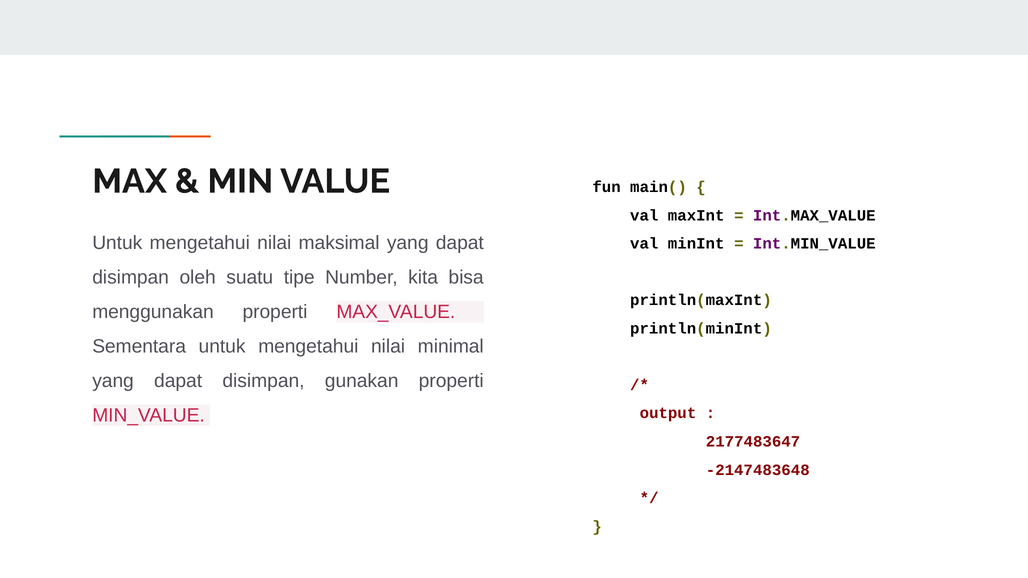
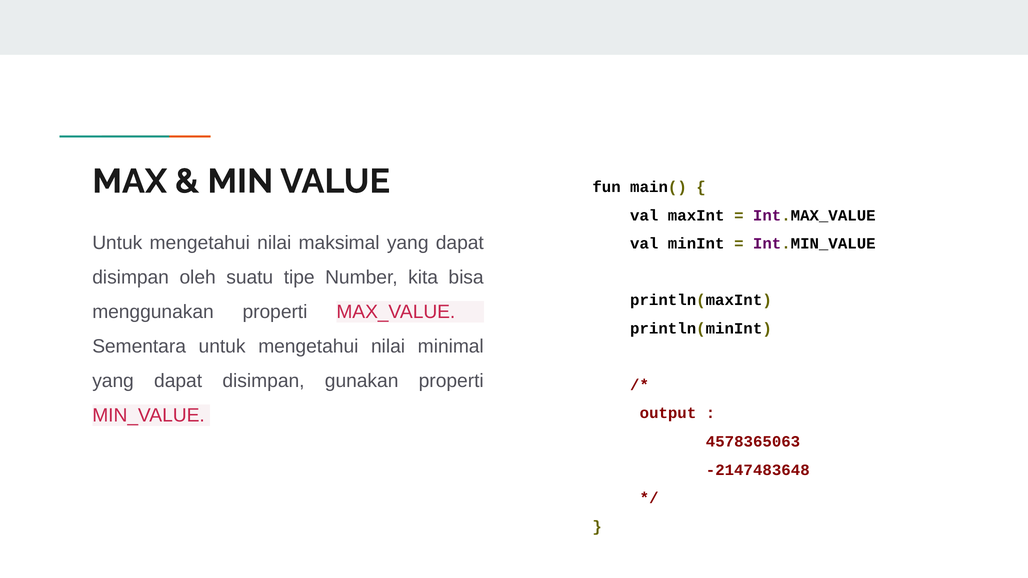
2177483647: 2177483647 -> 4578365063 (753, 442)
